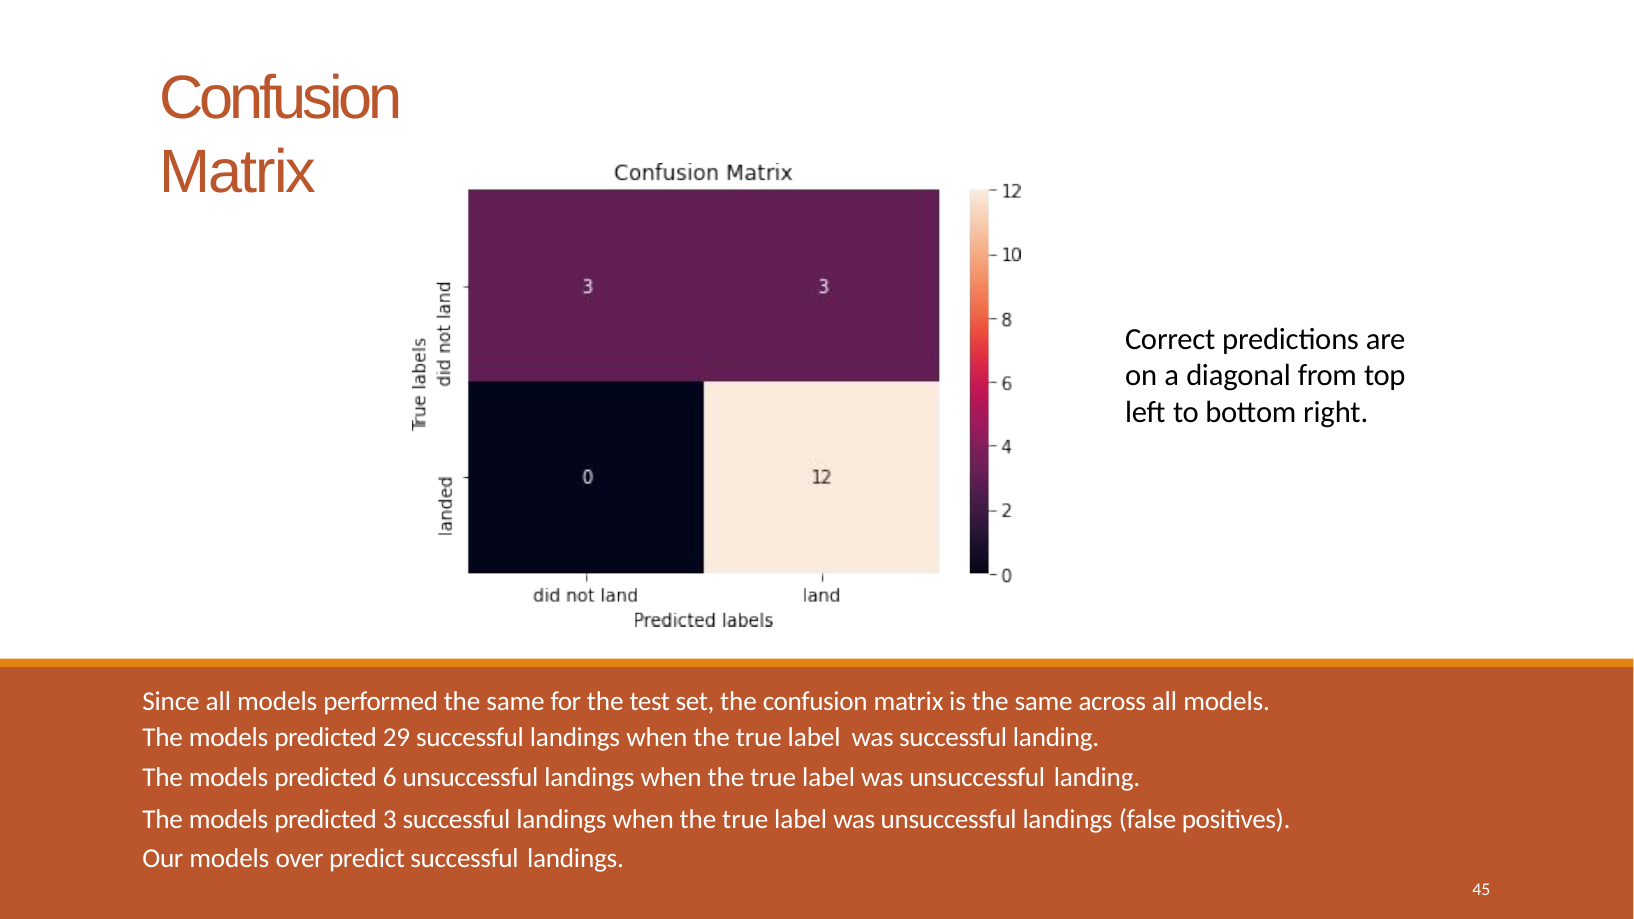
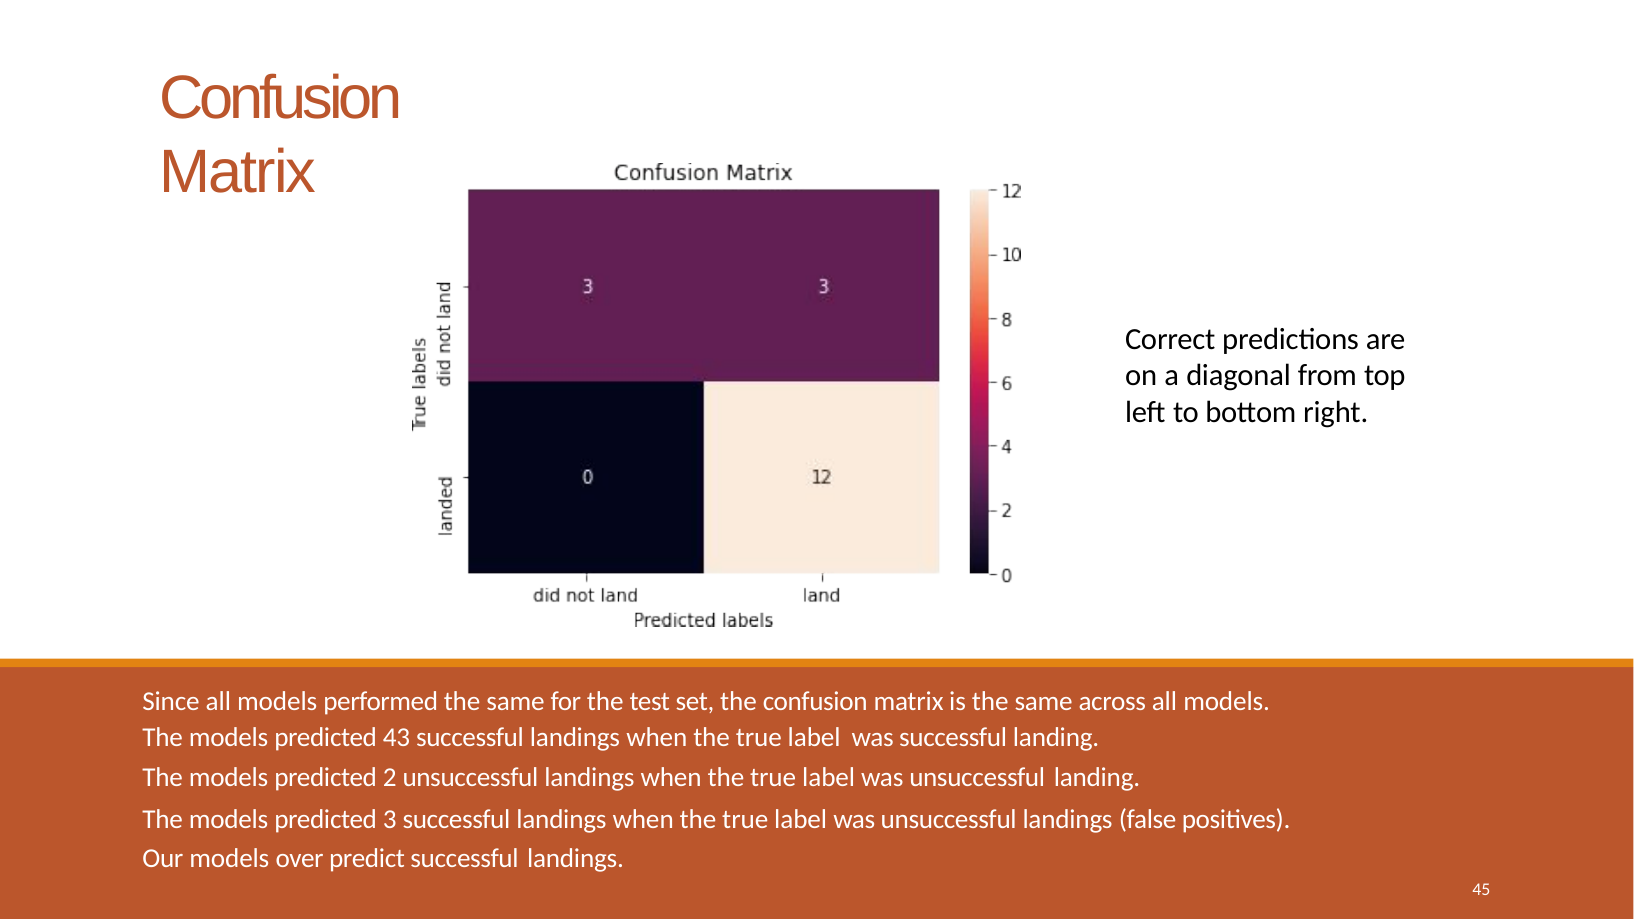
29: 29 -> 43 (397, 738)
6: 6 -> 2 (390, 777)
